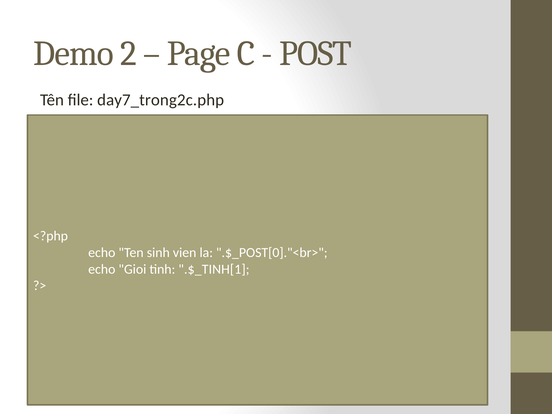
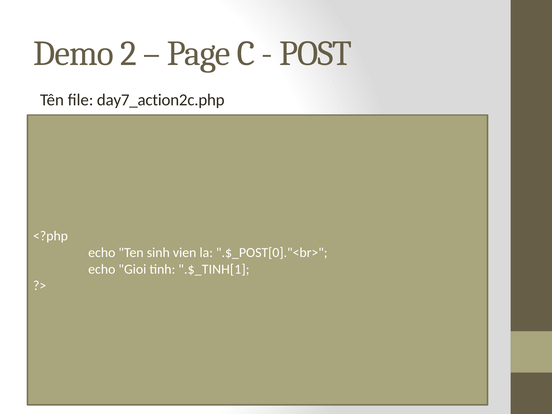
day7_trong2c.php: day7_trong2c.php -> day7_action2c.php (161, 100)
